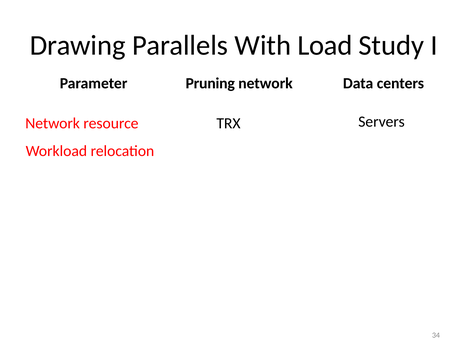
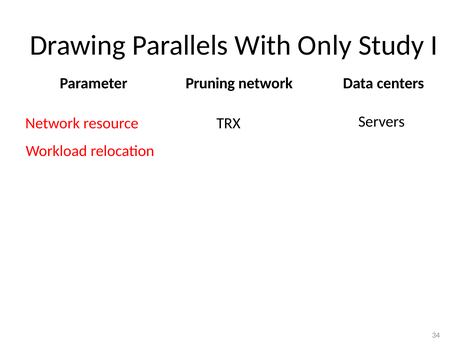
Load: Load -> Only (325, 45)
